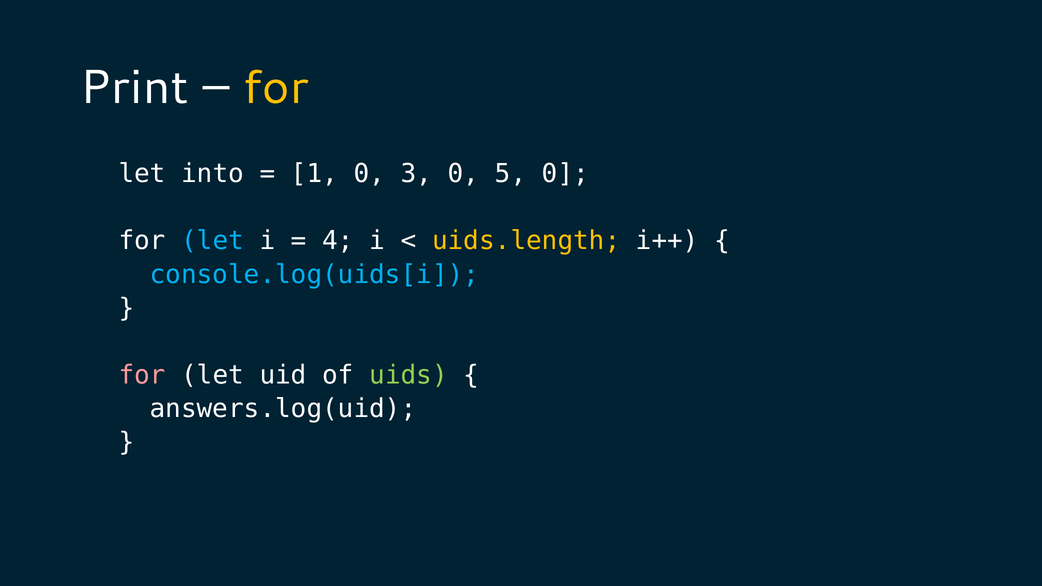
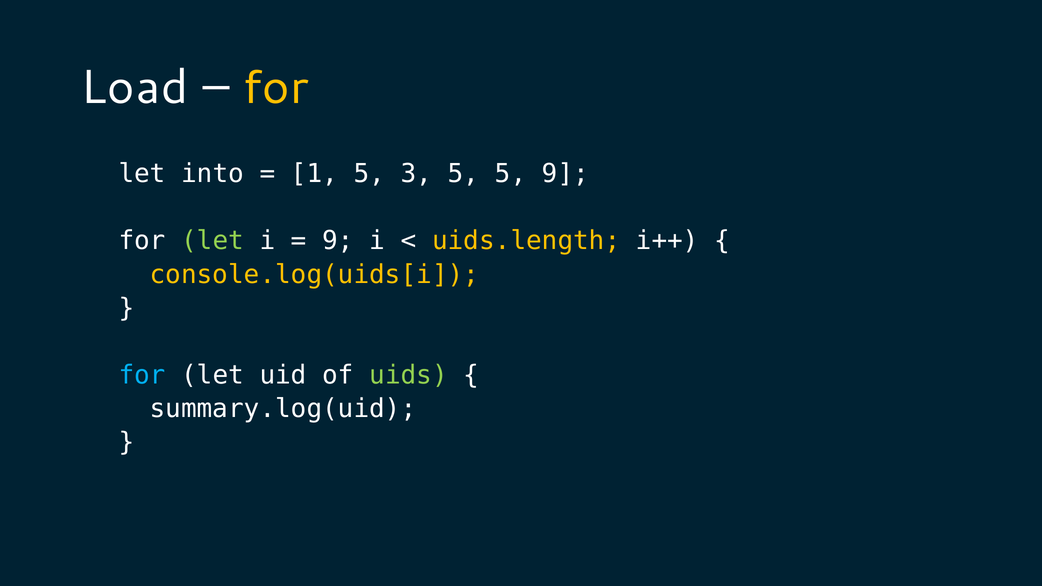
Print: Print -> Load (134, 88)
1 0: 0 -> 5 (369, 174)
3 0: 0 -> 5 (463, 174)
5 0: 0 -> 9 (565, 174)
let colour: light blue -> light green (213, 241)
4: 4 -> 9 (338, 241)
console.log(uids[i colour: light blue -> yellow (314, 274)
for colour: pink -> light blue (142, 375)
answers.log(uid: answers.log(uid -> summary.log(uid (283, 409)
